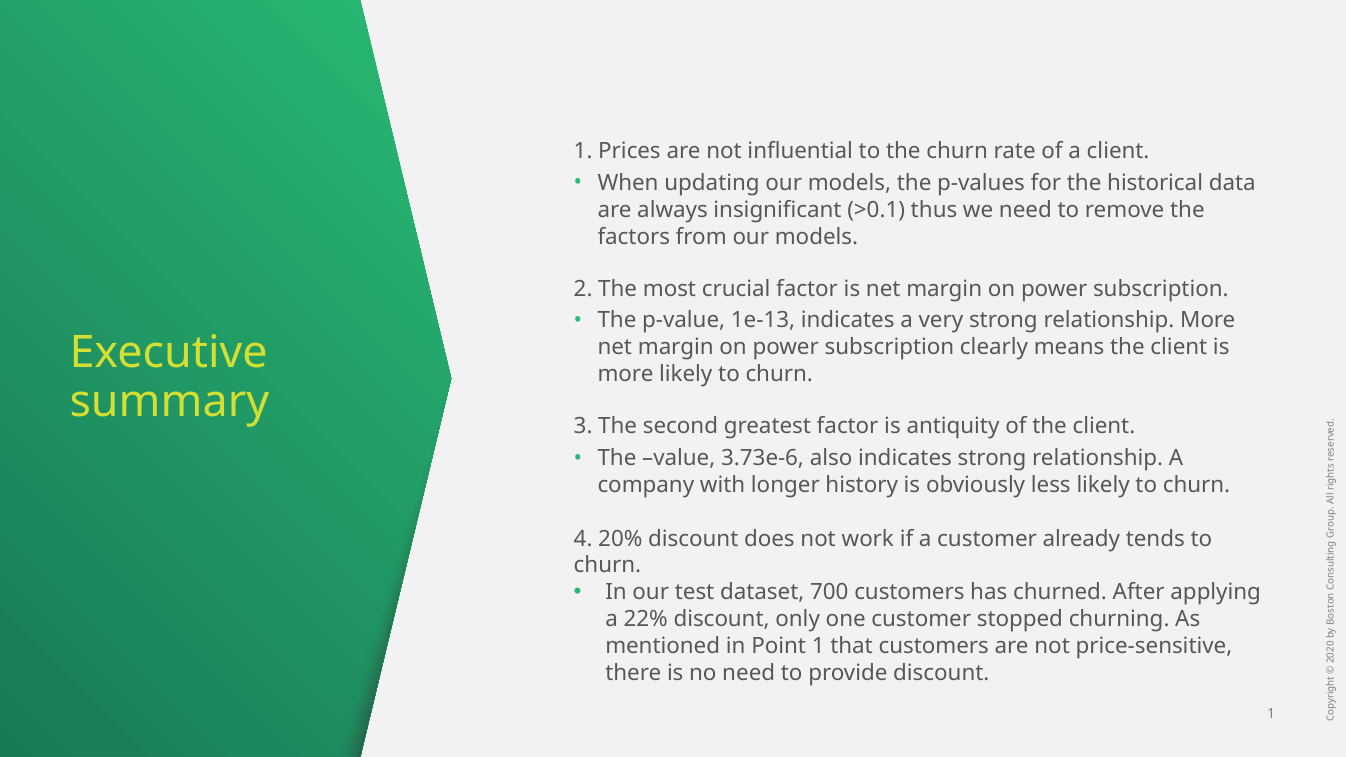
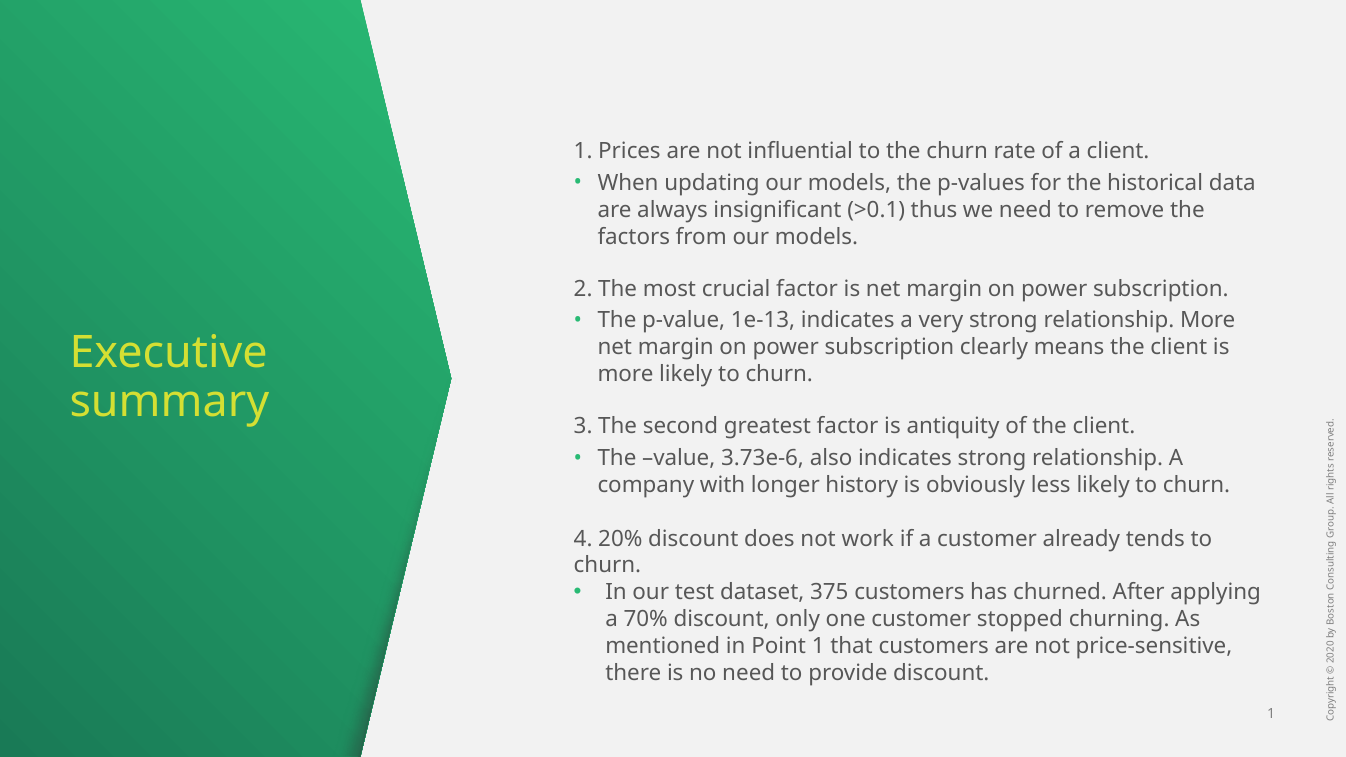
700: 700 -> 375 (829, 593)
22%: 22% -> 70% (646, 619)
